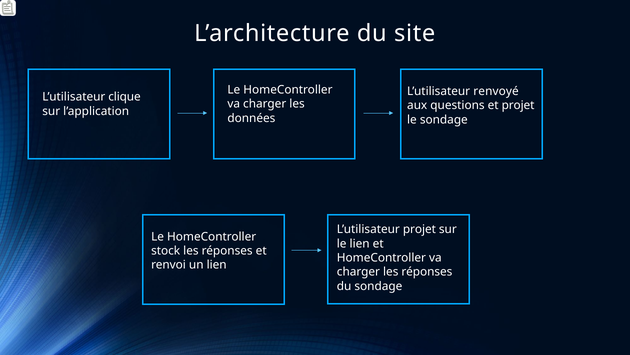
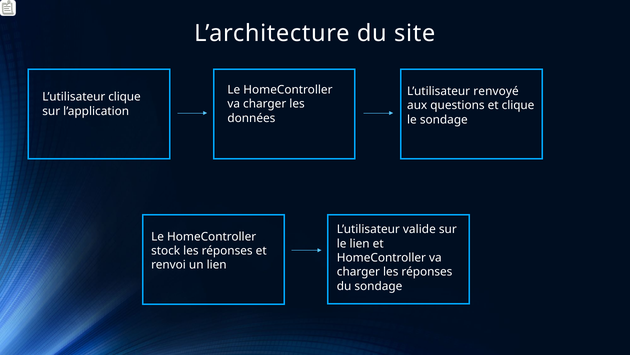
et projet: projet -> clique (518, 105)
L’utilisateur projet: projet -> valide (419, 229)
